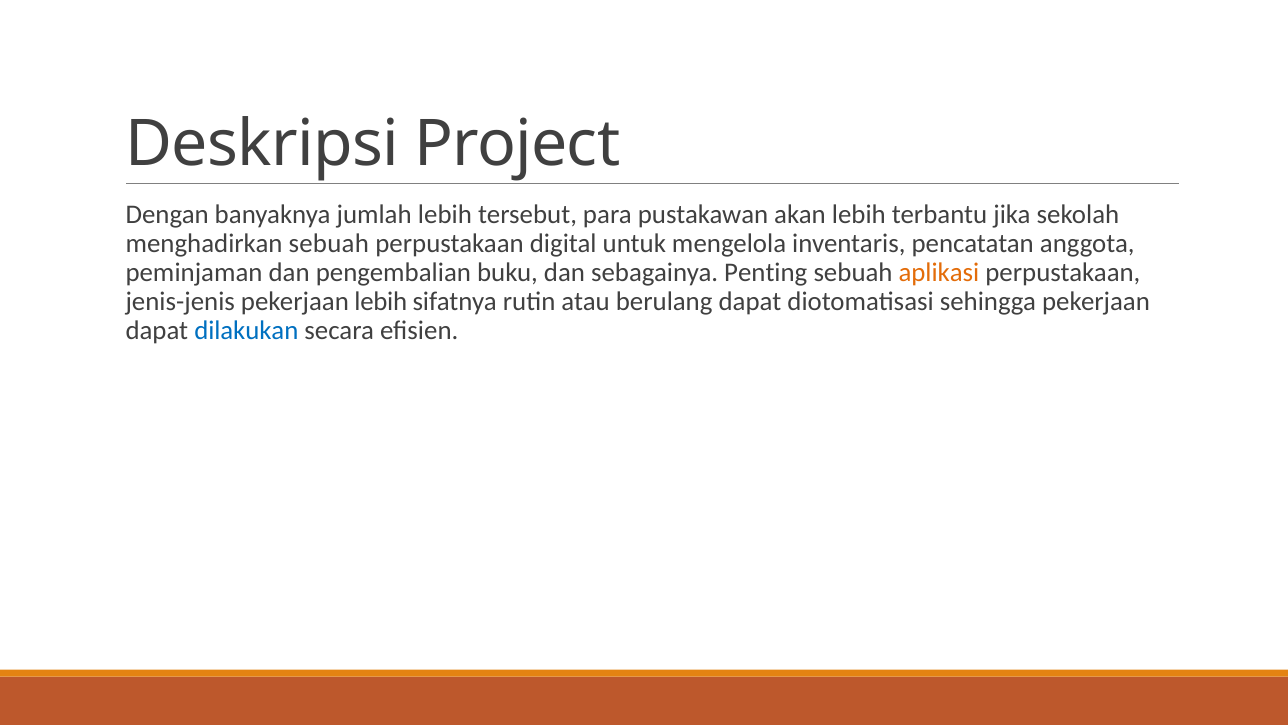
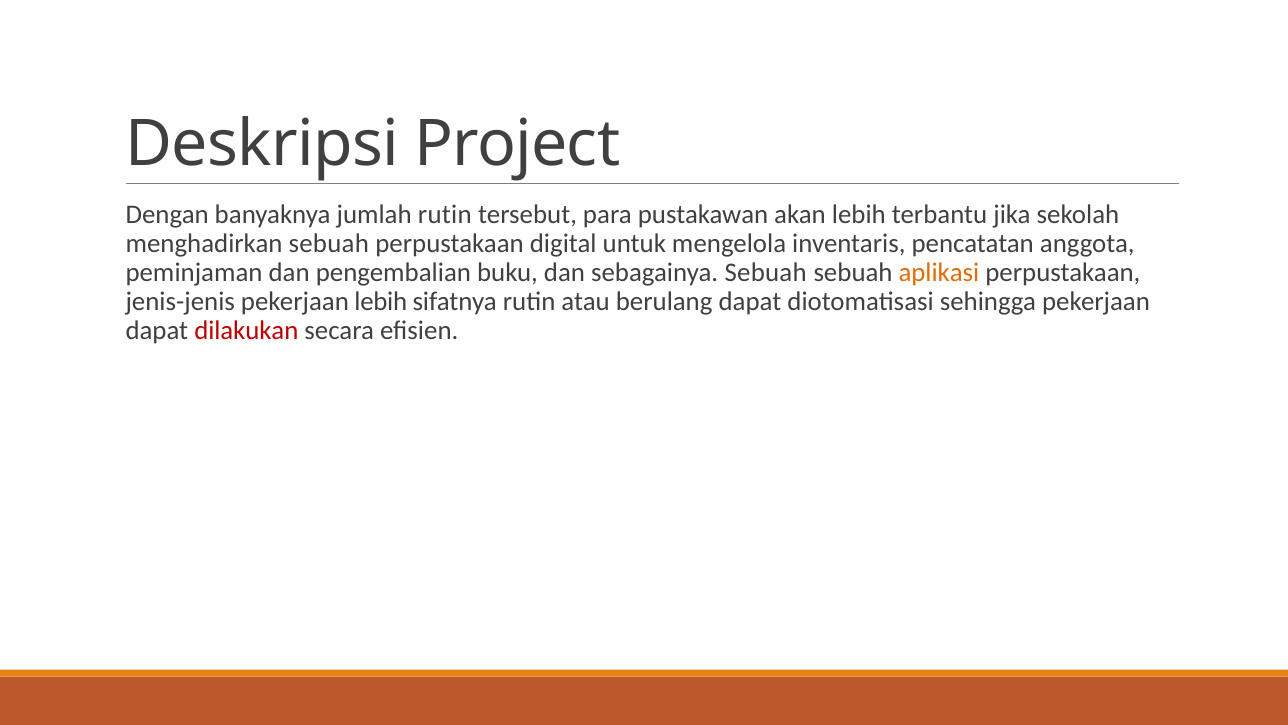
jumlah lebih: lebih -> rutin (445, 214)
sebagainya Penting: Penting -> Sebuah (766, 272)
dilakukan colour: blue -> red (246, 330)
